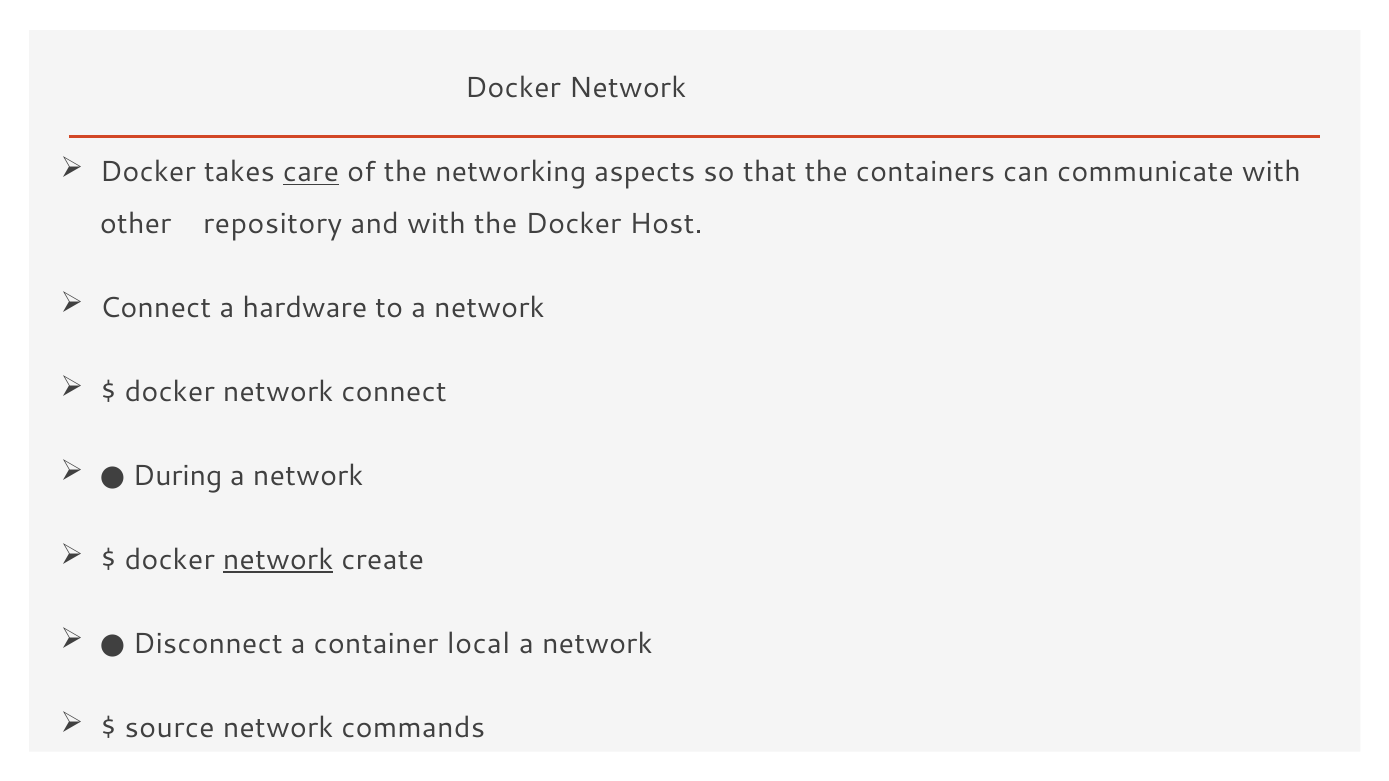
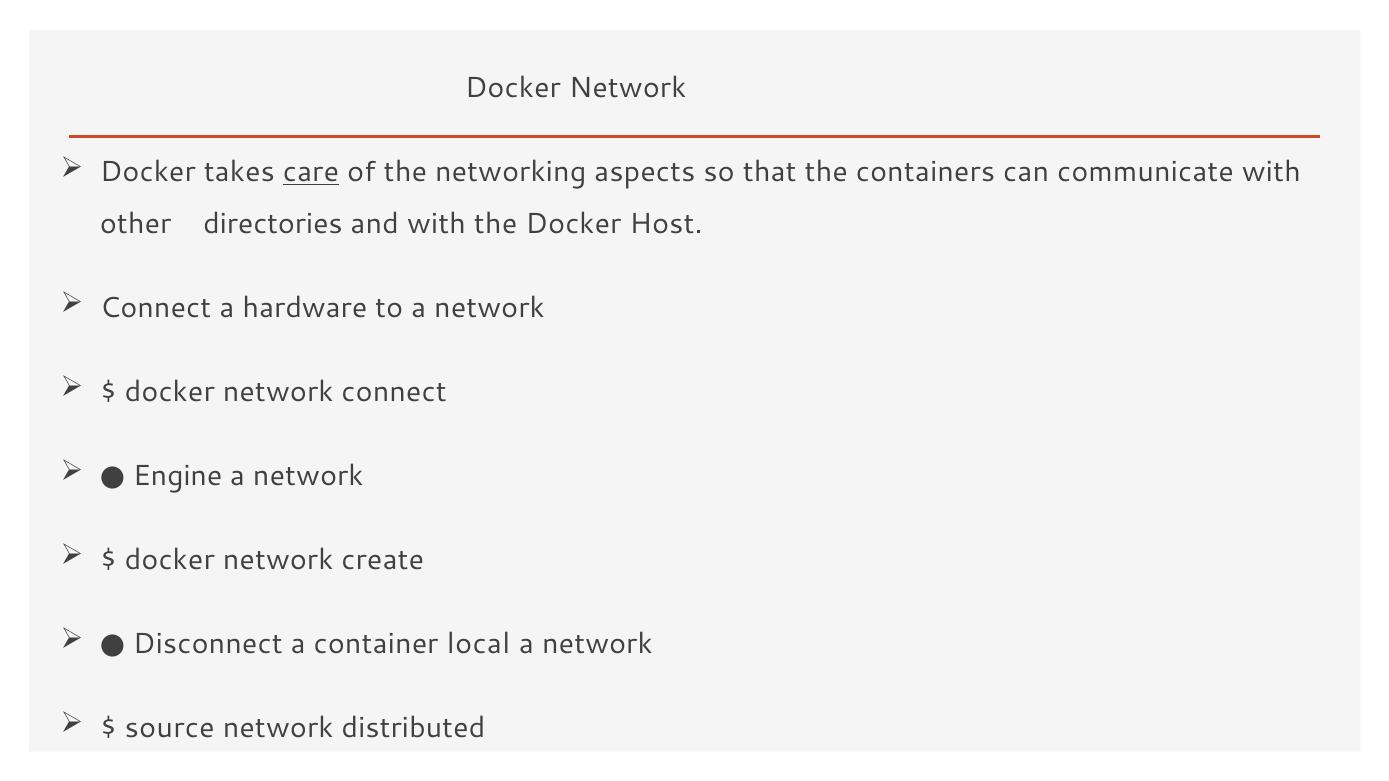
repository: repository -> directories (273, 224)
During: During -> Engine (178, 476)
network underline: present -> none (278, 560)
commands: commands -> distributed (413, 728)
